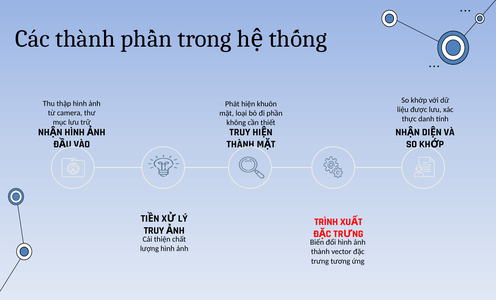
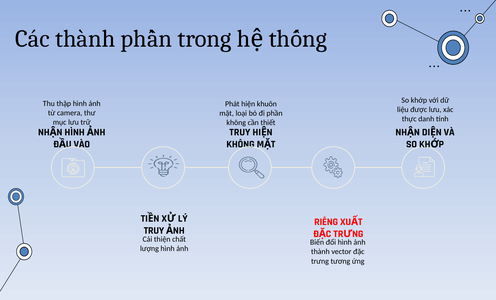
THÀNH: THÀNH -> KHÔNG (240, 144)
TRÌNH: TRÌNH -> RIÊNG (326, 222)
